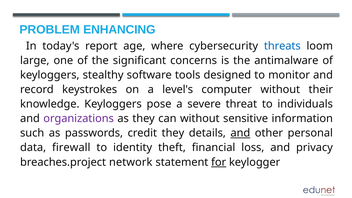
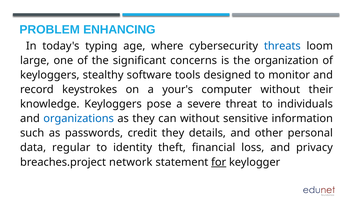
report: report -> typing (101, 46)
antimalware: antimalware -> organization (286, 60)
level's: level's -> your's (178, 90)
organizations colour: purple -> blue (79, 119)
and underline: present -> none (240, 133)
firewall: firewall -> regular (71, 148)
